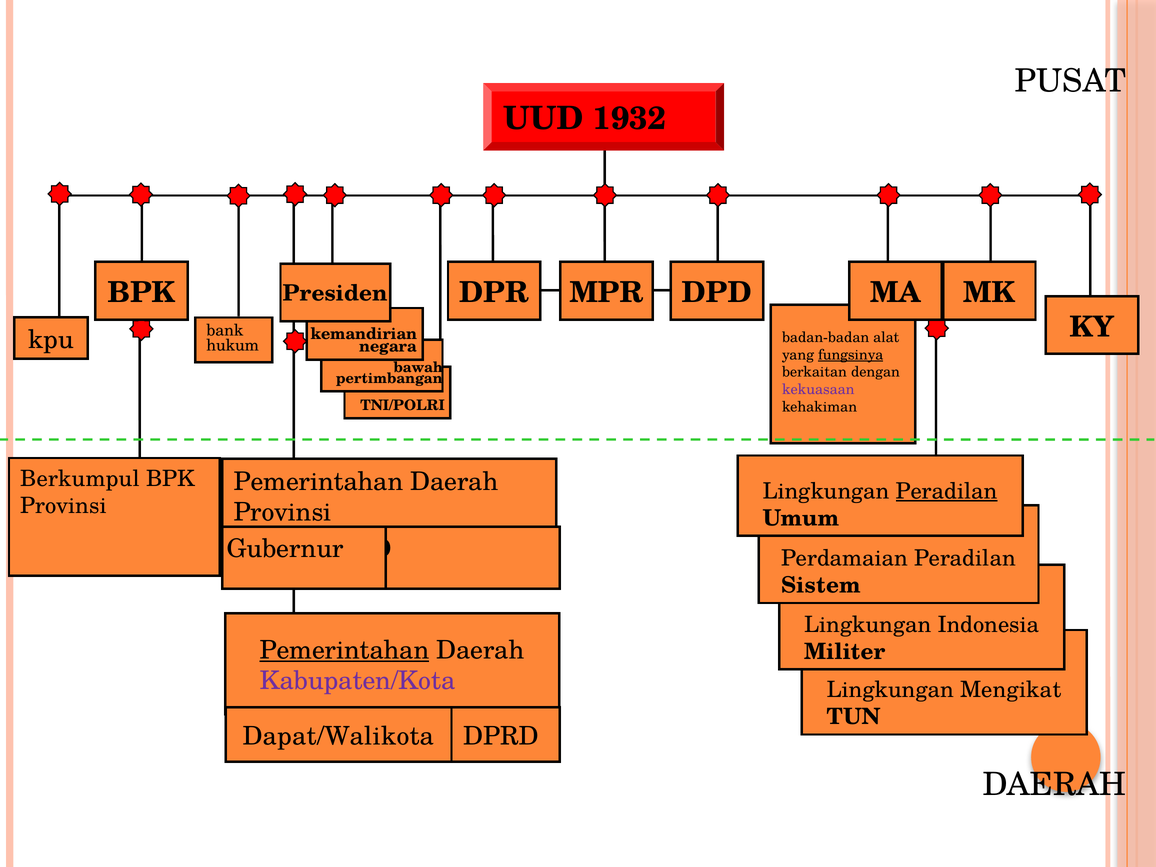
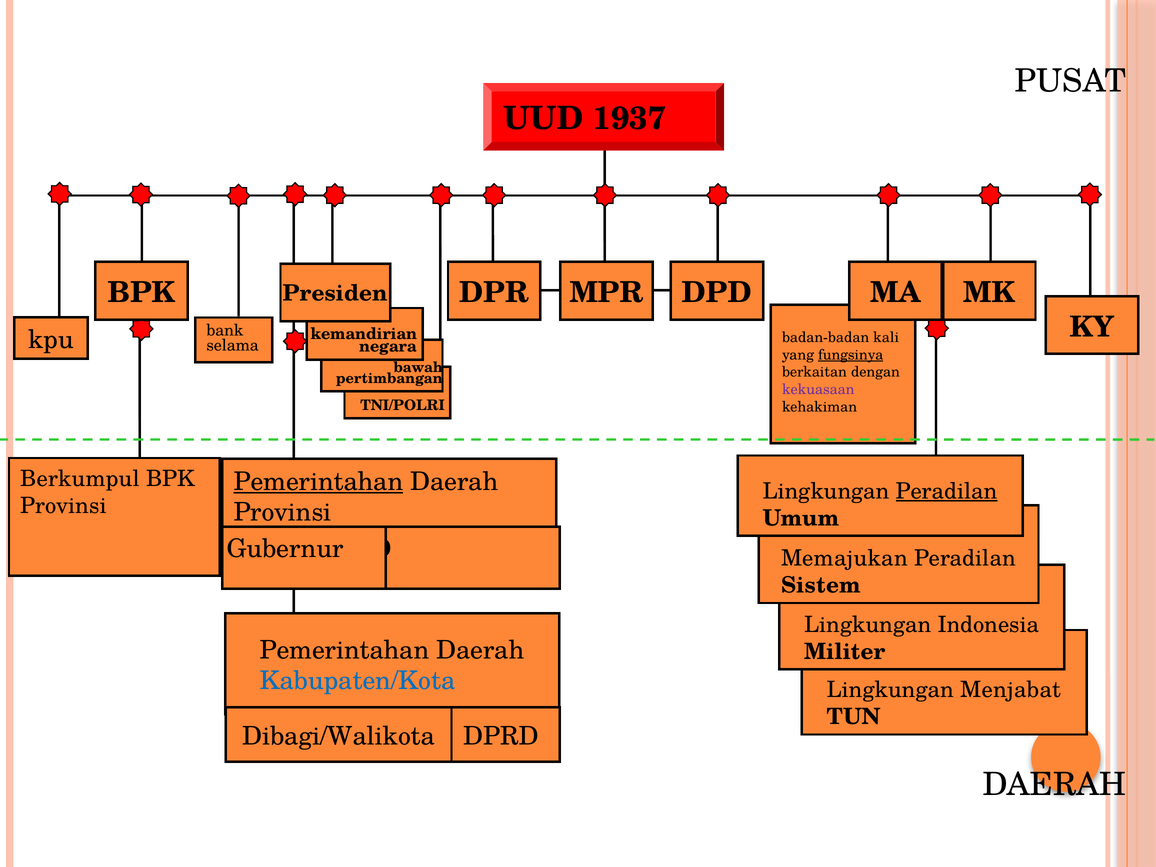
1932: 1932 -> 1937 (629, 119)
alat: alat -> kali (886, 337)
hukum: hukum -> selama (233, 346)
Pemerintahan underline: none -> present (318, 482)
Perdamaian: Perdamaian -> Memajukan (844, 558)
Pemerintahan underline: present -> none (344, 650)
Kabupaten/Kota colour: purple -> blue (357, 681)
Mengikat: Mengikat -> Menjabat (1011, 690)
Dapat/Walikota: Dapat/Walikota -> Dibagi/Walikota (339, 736)
